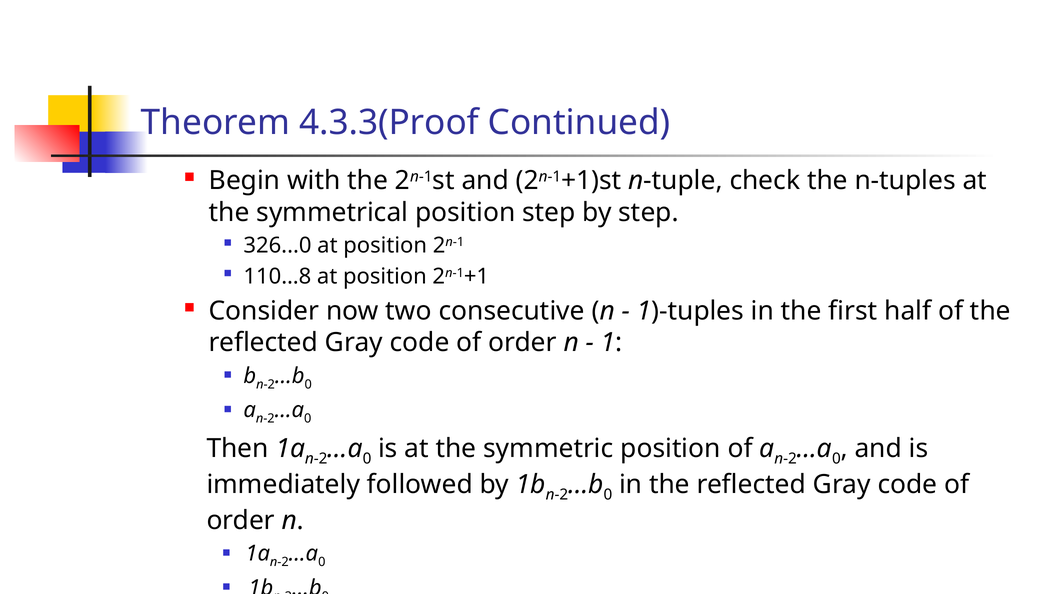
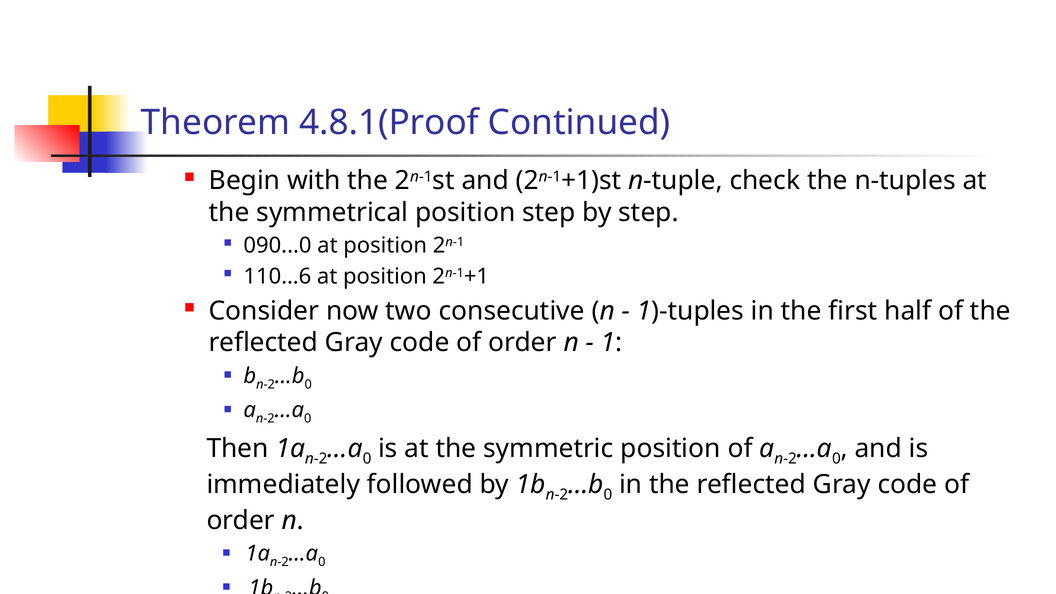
4.3.3(Proof: 4.3.3(Proof -> 4.8.1(Proof (389, 123)
326...0: 326...0 -> 090...0 (278, 246)
110…8: 110…8 -> 110…6 (277, 276)
